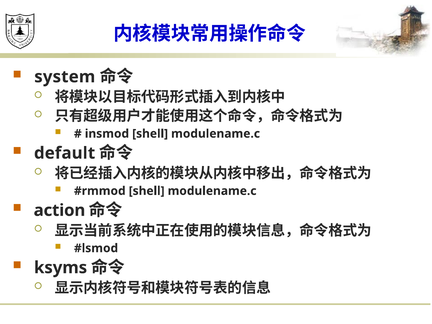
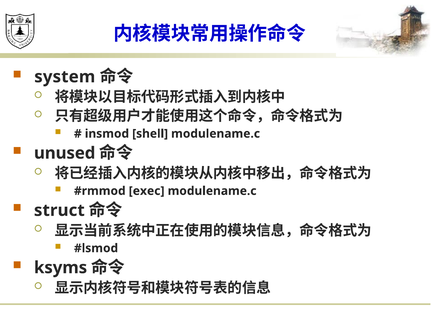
default: default -> unused (65, 153)
shell: shell -> exec (147, 191)
action: action -> struct (59, 210)
